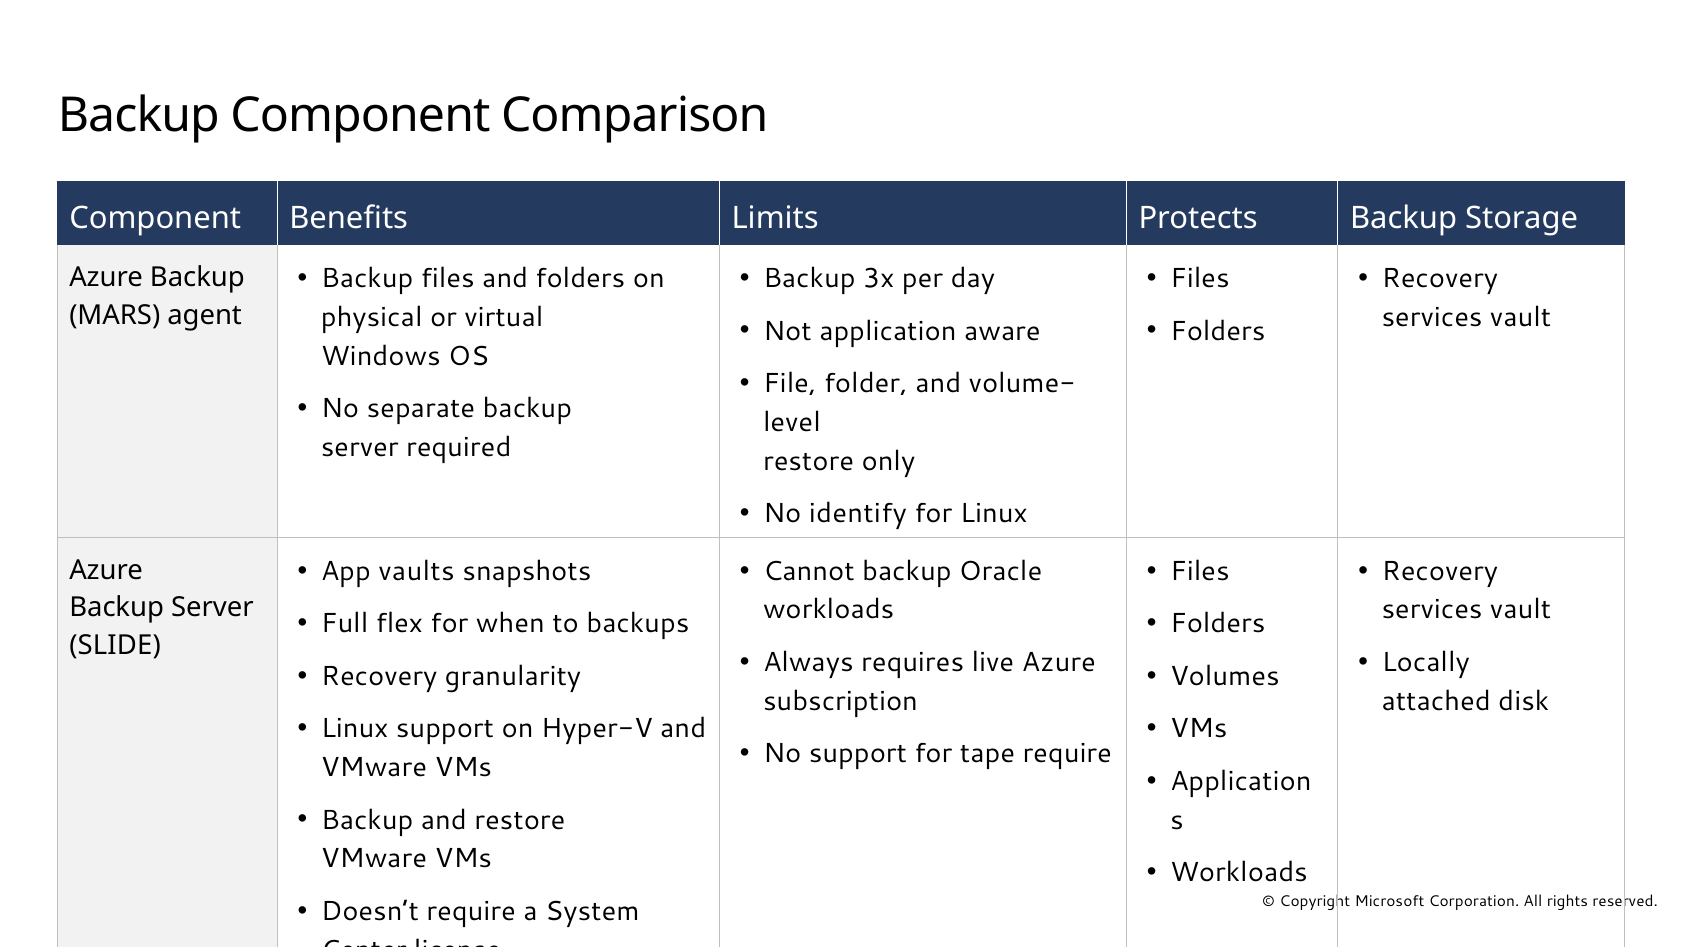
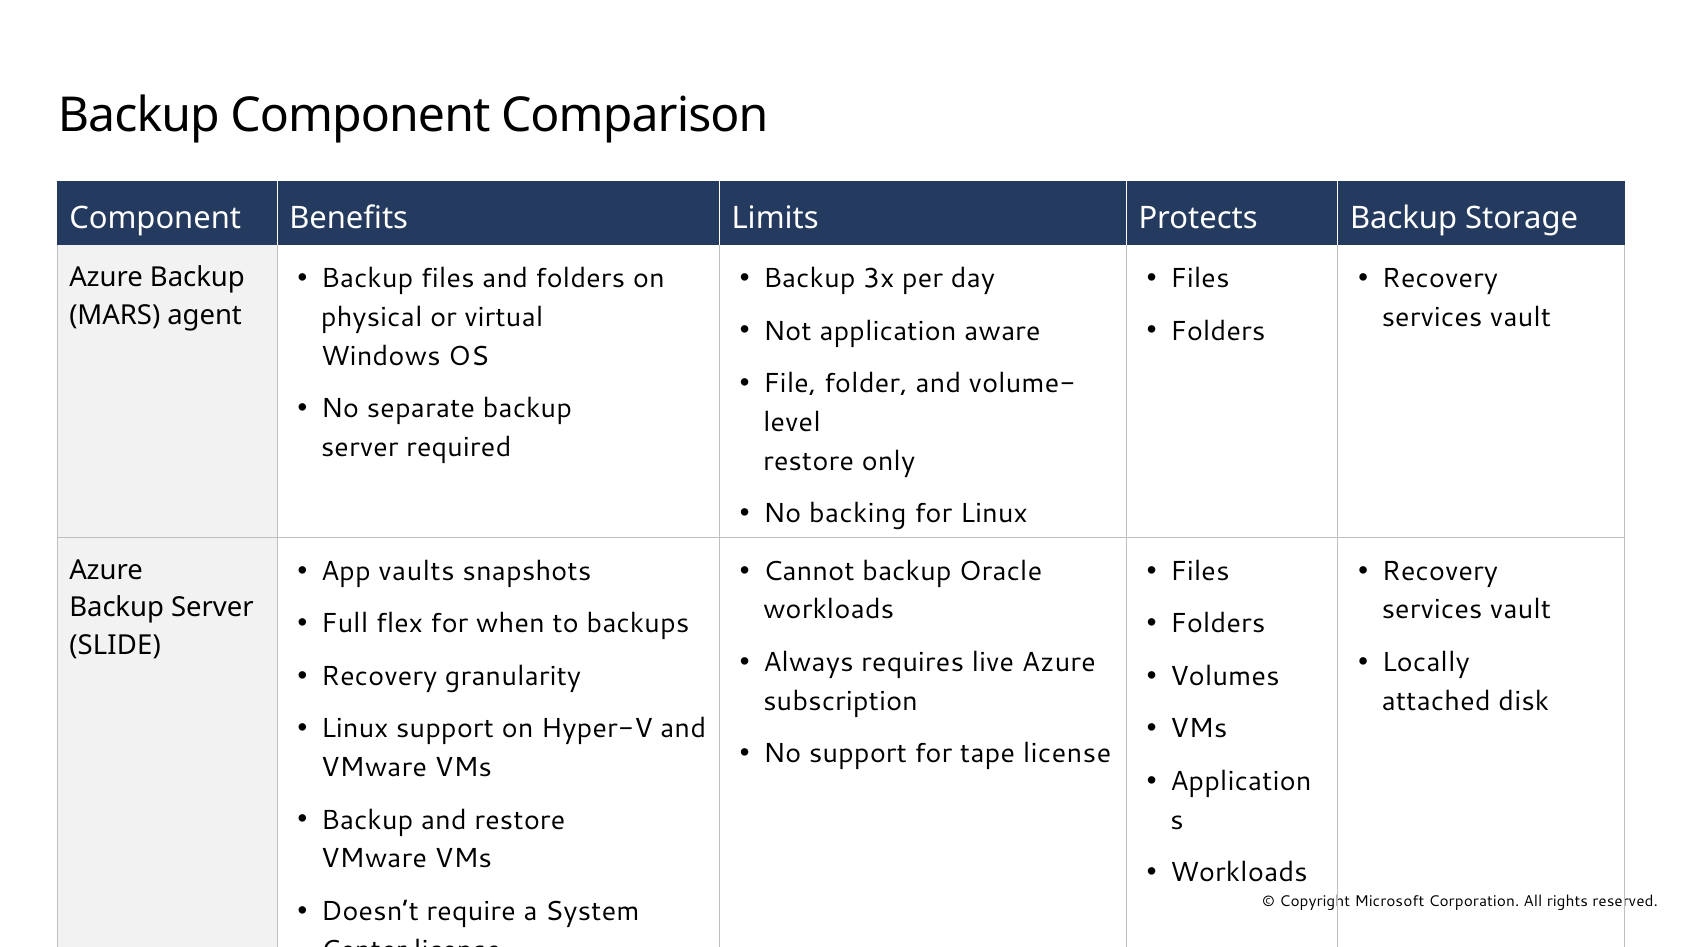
identify: identify -> backing (858, 514)
tape require: require -> license (1067, 754)
